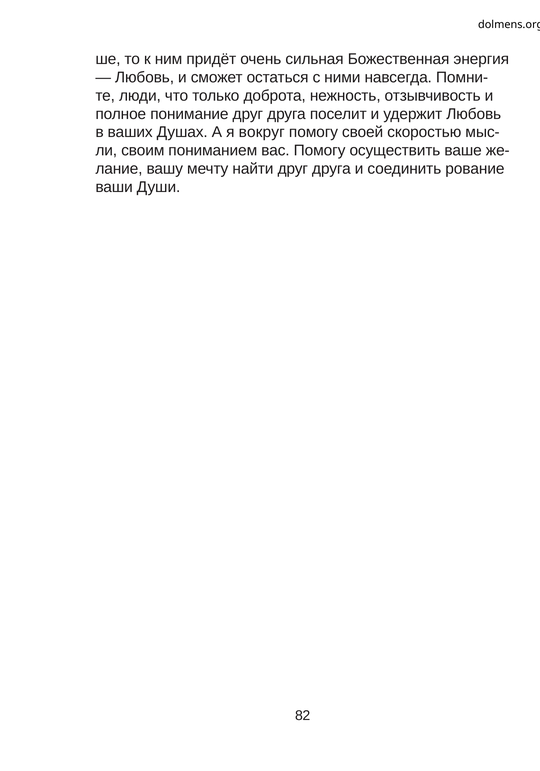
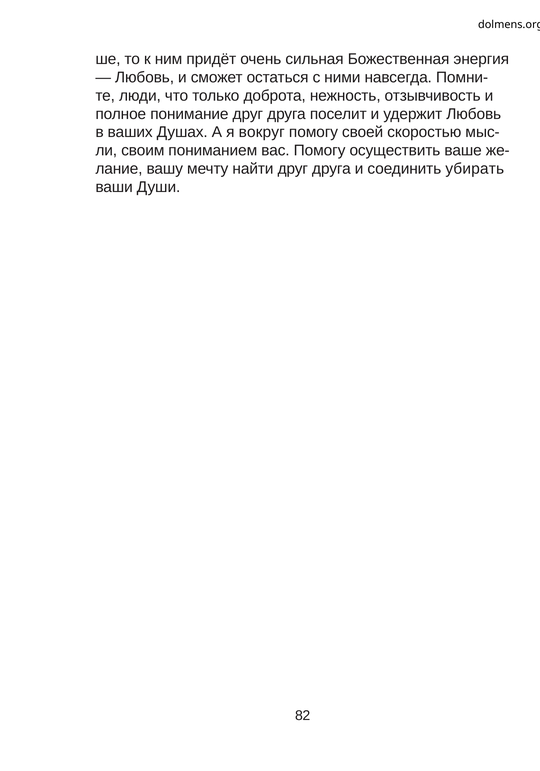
рование: рование -> убирать (475, 169)
